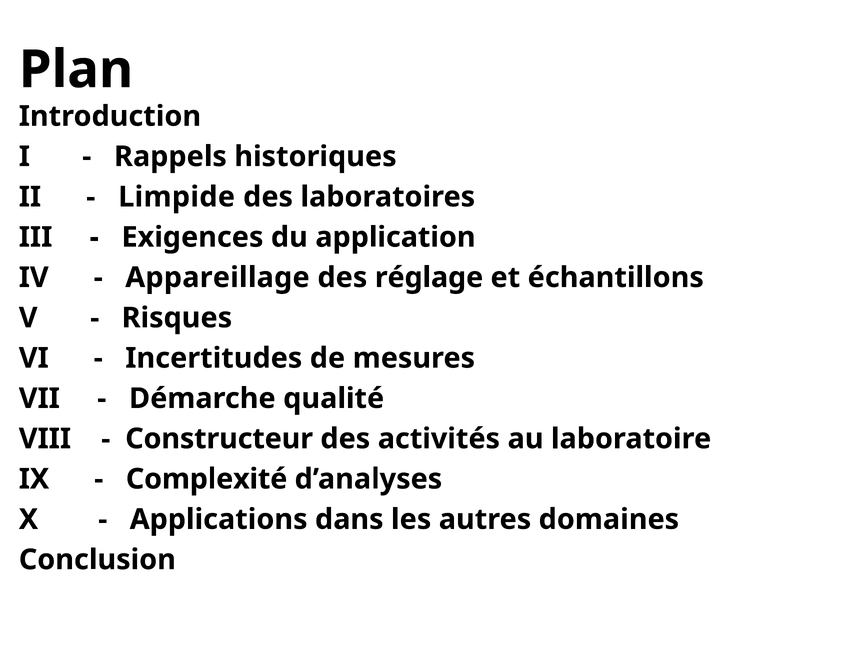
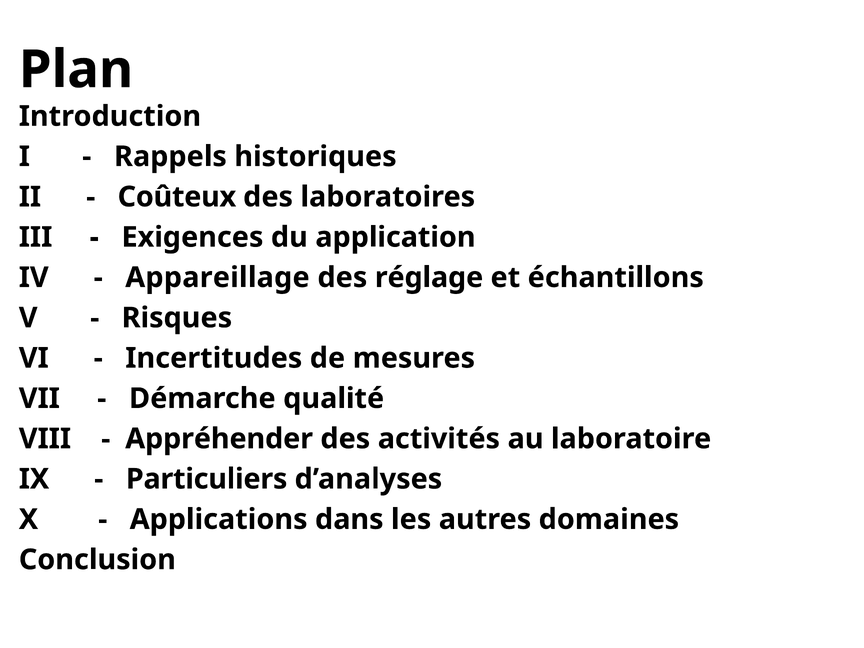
Limpide: Limpide -> Coûteux (177, 197)
Constructeur: Constructeur -> Appréhender (219, 439)
Complexité: Complexité -> Particuliers (207, 479)
